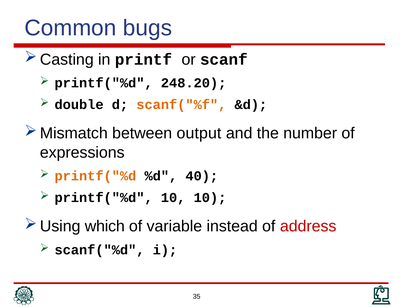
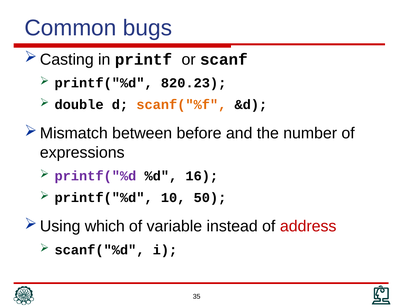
248.20: 248.20 -> 820.23 (194, 83)
output: output -> before (199, 133)
printf("%d colour: orange -> purple (95, 176)
40: 40 -> 16 (202, 176)
10 10: 10 -> 50 (210, 198)
